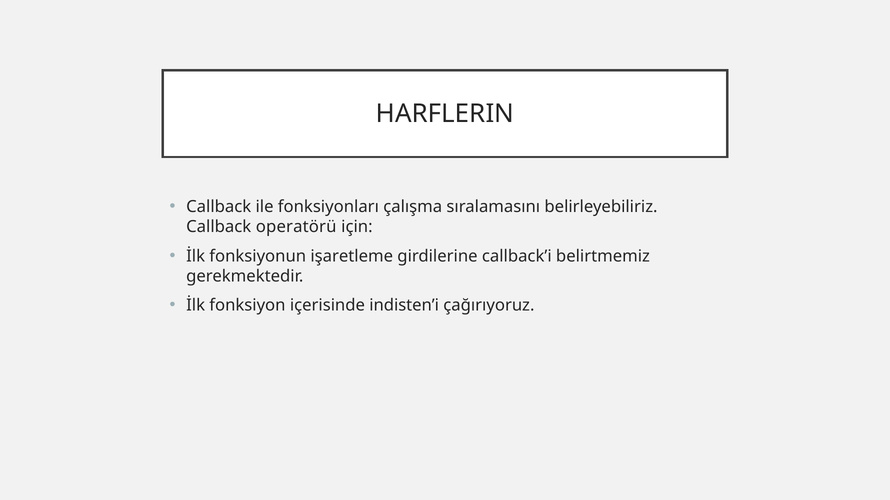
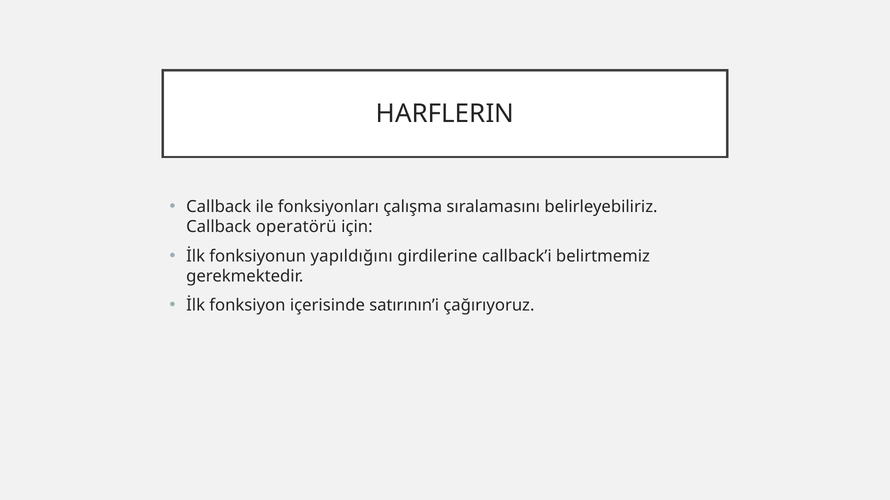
işaretleme: işaretleme -> yapıldığını (352, 256)
indisten’i: indisten’i -> satırının’i (404, 306)
